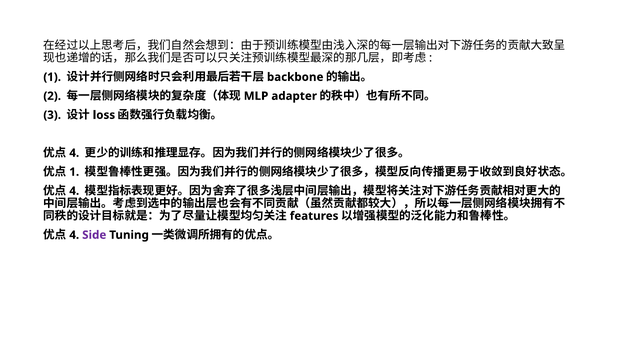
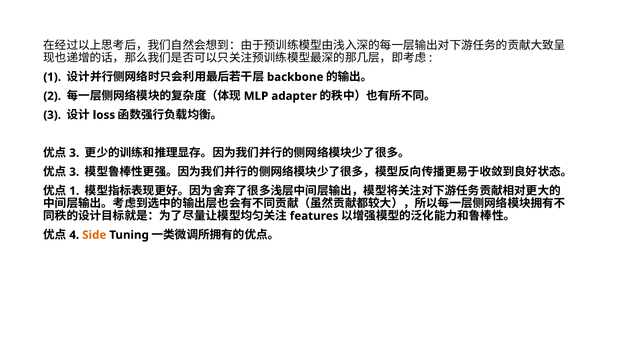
4: 4 -> 3 (74, 153)
1: 1 -> 3 (74, 172)
4: 4 -> 1 (74, 191)
Side colour: purple -> orange (94, 235)
